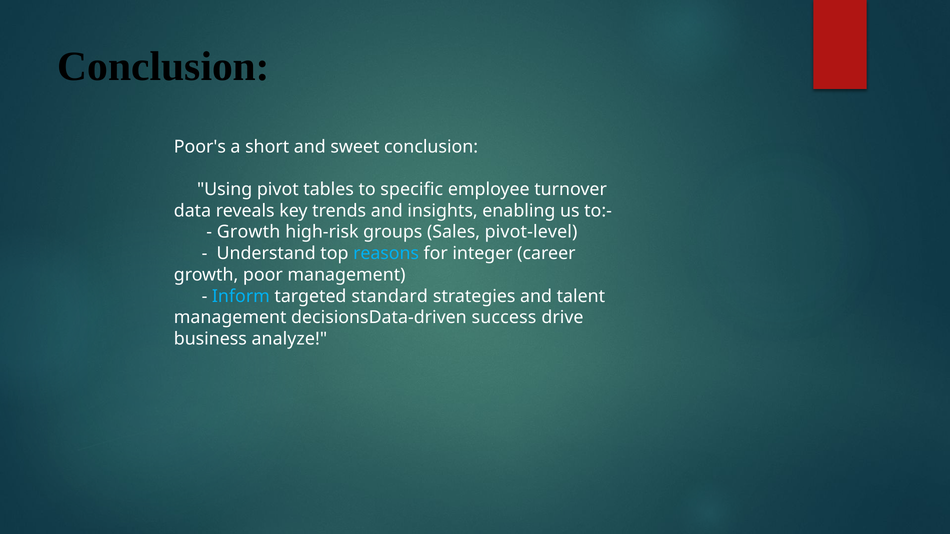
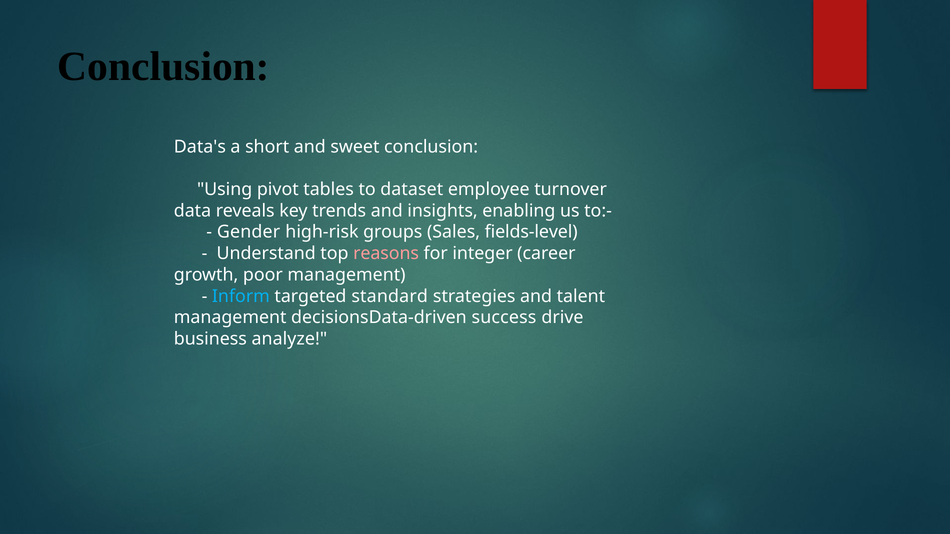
Poor's: Poor's -> Data's (200, 147)
specific: specific -> dataset (412, 189)
Growth: Growth -> Gender (249, 232)
pivot-level: pivot-level -> fields-level (531, 232)
reasons colour: light blue -> pink (386, 254)
